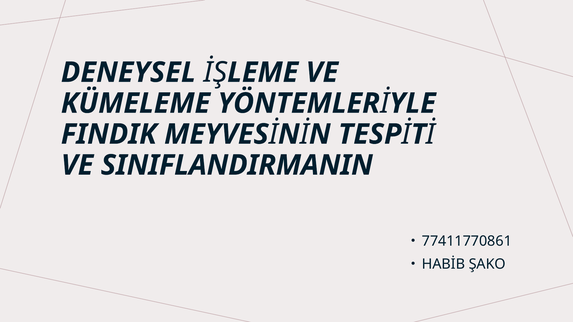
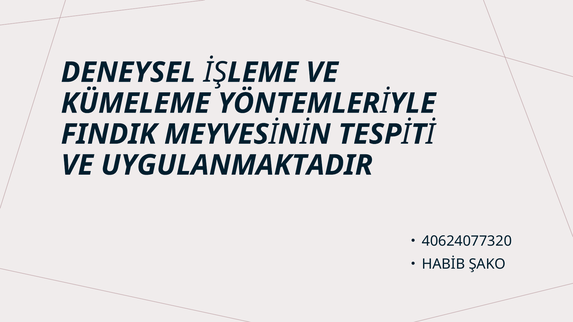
SINIFLANDIRMANIN: SINIFLANDIRMANIN -> UYGULANMAKTADIR (237, 165)
77411770861: 77411770861 -> 40624077320 (467, 241)
